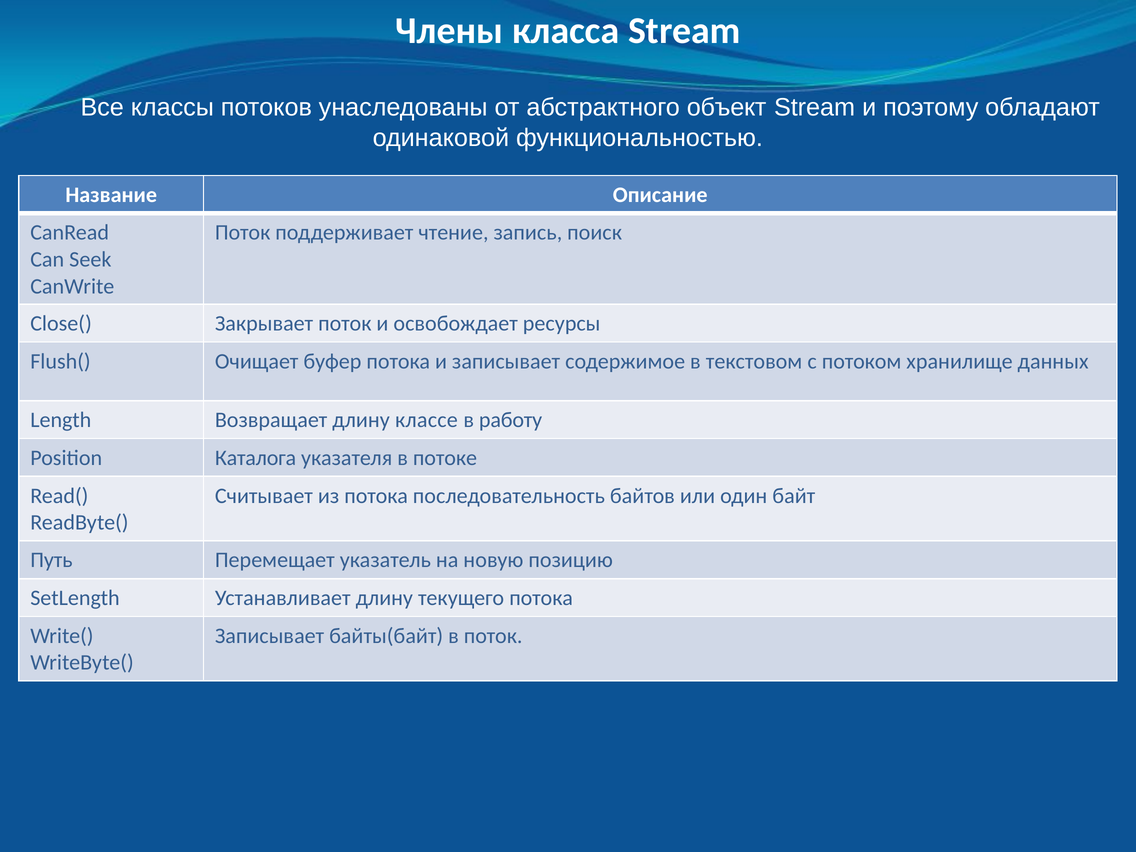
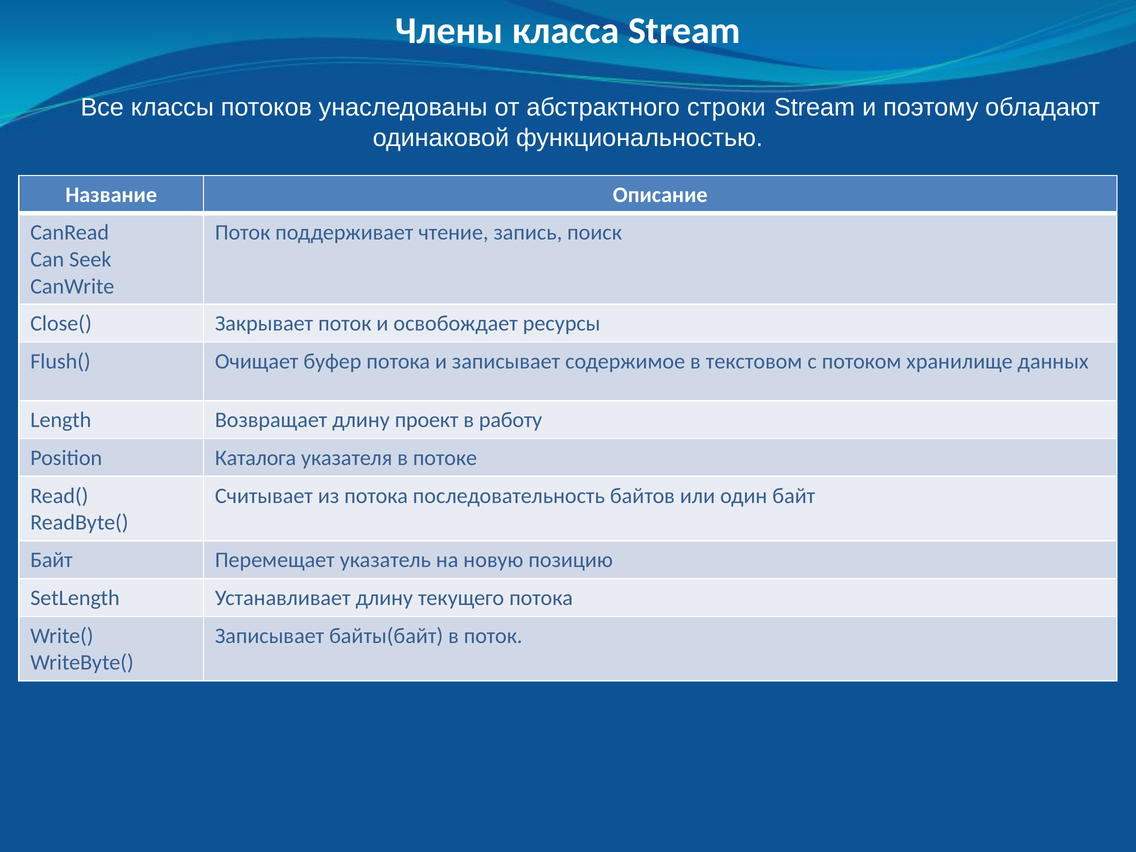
объект: объект -> строки (726, 107)
классе: классе -> проект (427, 420)
Путь: Путь -> Байт (51, 560)
